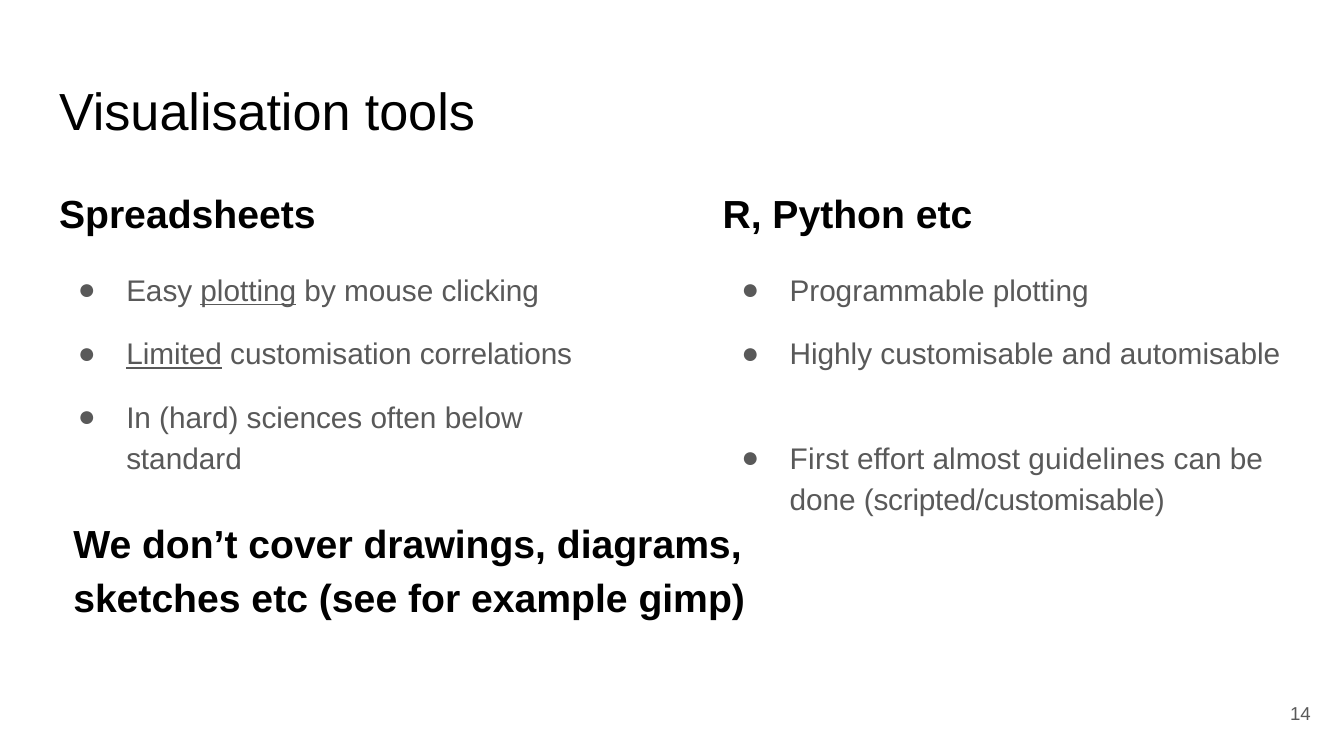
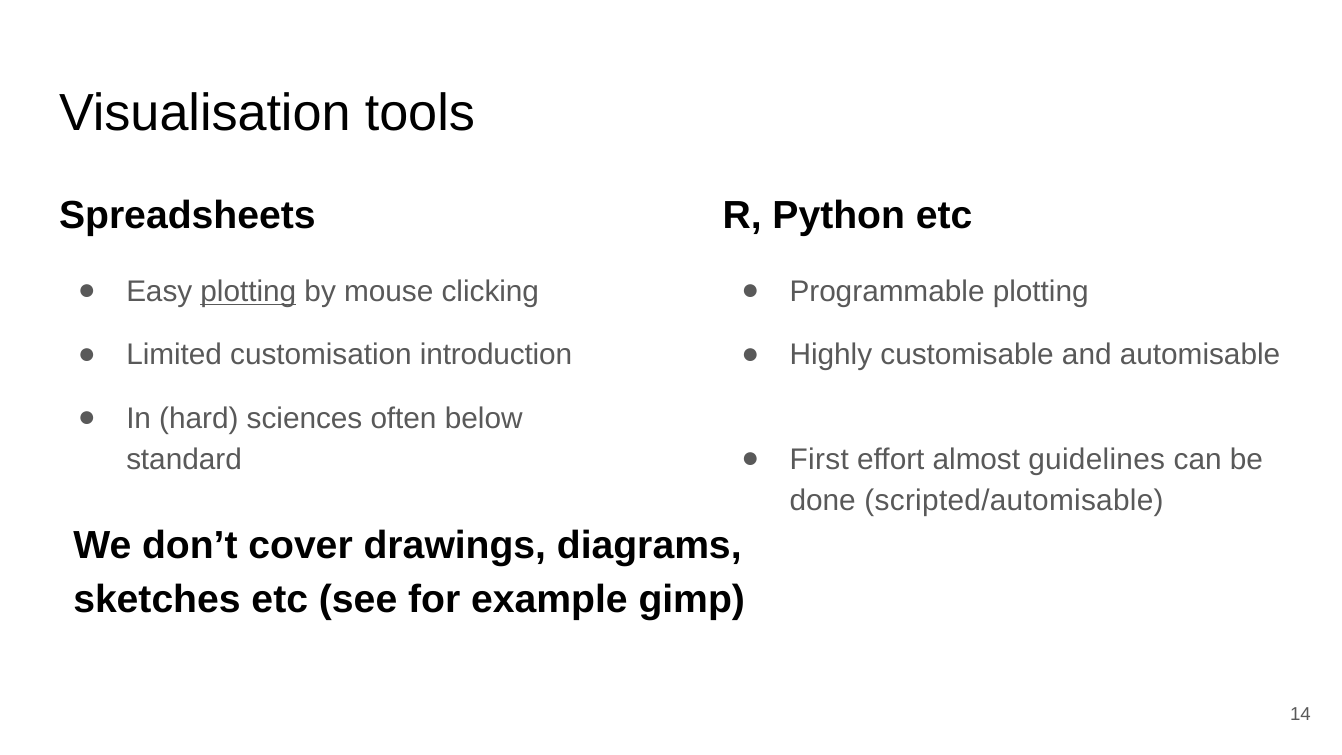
Limited underline: present -> none (174, 355)
correlations: correlations -> introduction (496, 355)
scripted/customisable: scripted/customisable -> scripted/automisable (1014, 501)
